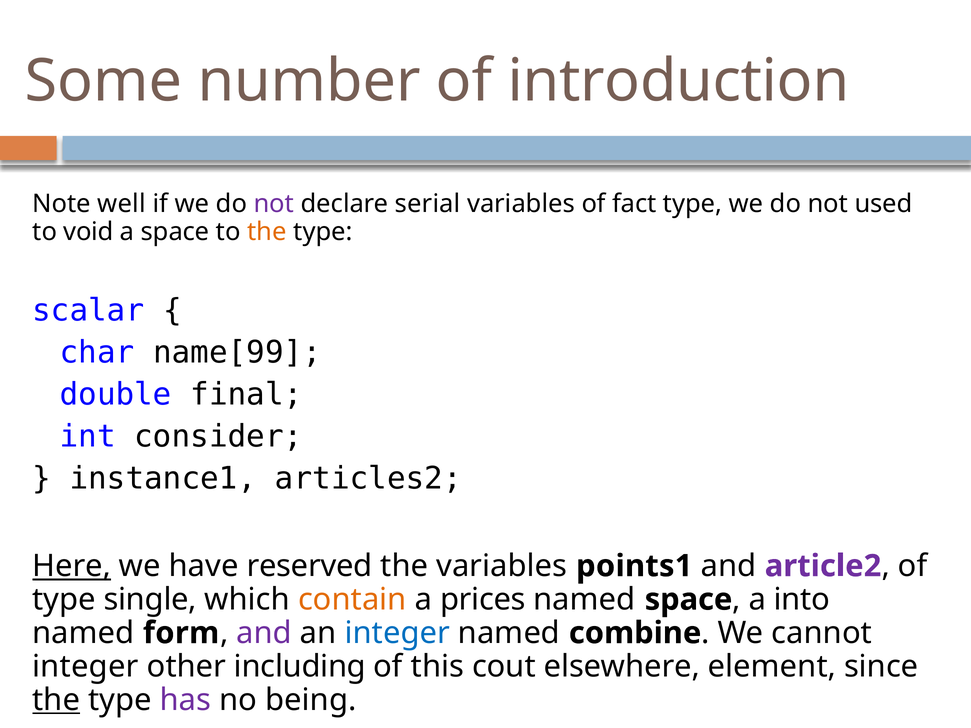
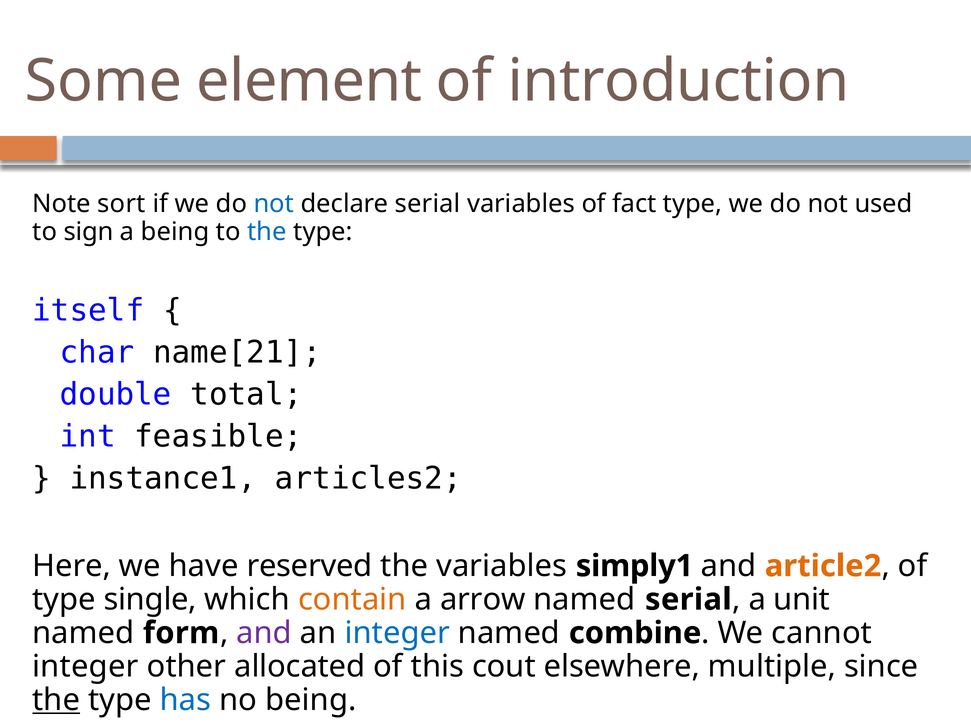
number: number -> element (309, 81)
well: well -> sort (122, 204)
not colour: purple -> blue (274, 204)
void: void -> sign (89, 232)
a space: space -> being (175, 232)
the colour: orange -> blue (267, 232)
scalar: scalar -> itself (88, 311)
name[99: name[99 -> name[21 (237, 353)
final: final -> total (246, 395)
consider: consider -> feasible (218, 437)
Here underline: present -> none (72, 566)
points1: points1 -> simply1 (635, 566)
article2 colour: purple -> orange (823, 566)
prices: prices -> arrow (483, 600)
named space: space -> serial (688, 600)
into: into -> unit (802, 600)
including: including -> allocated (300, 667)
element: element -> multiple (772, 667)
has colour: purple -> blue (185, 700)
